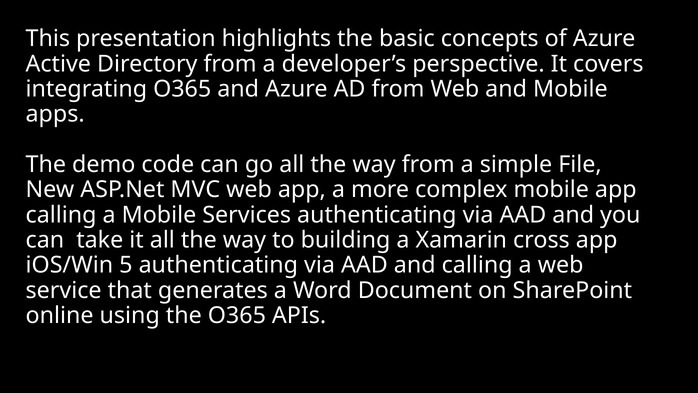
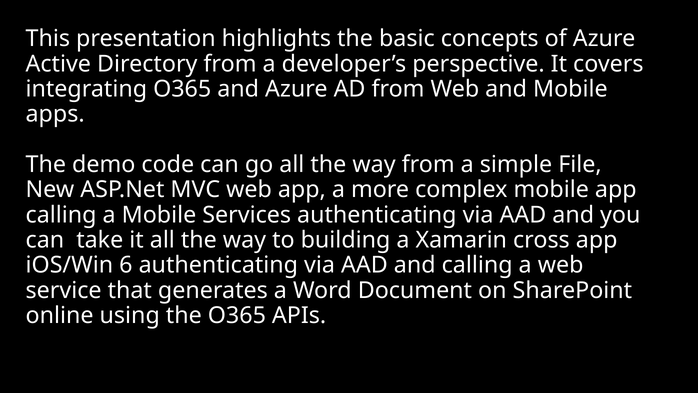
5: 5 -> 6 (126, 265)
